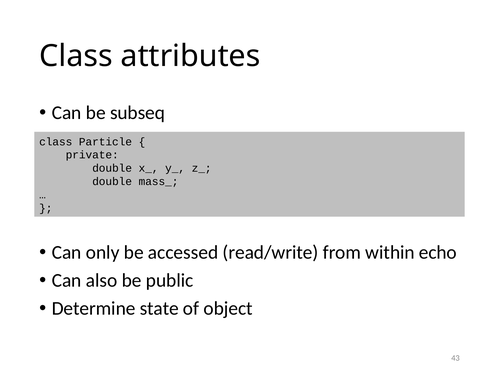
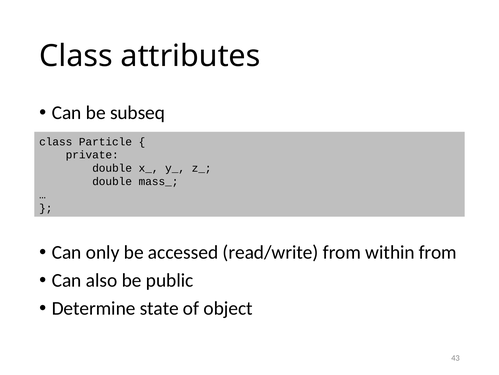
within echo: echo -> from (438, 252)
